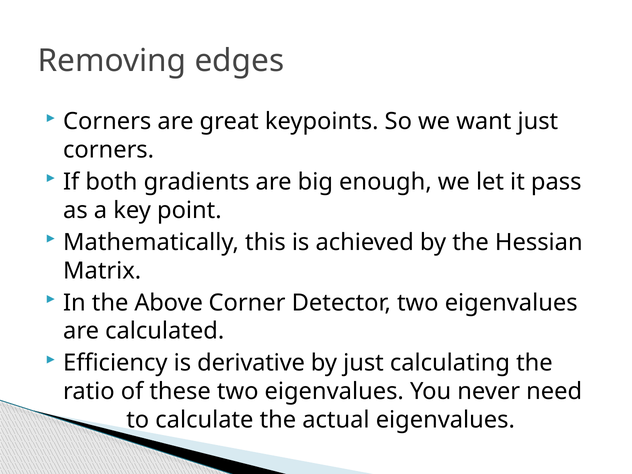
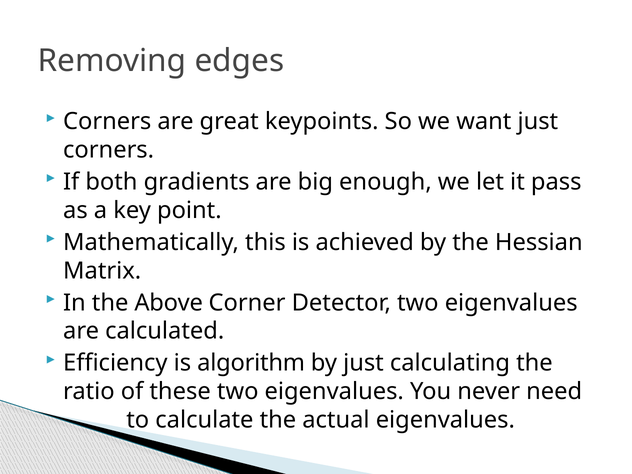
derivative: derivative -> algorithm (251, 363)
